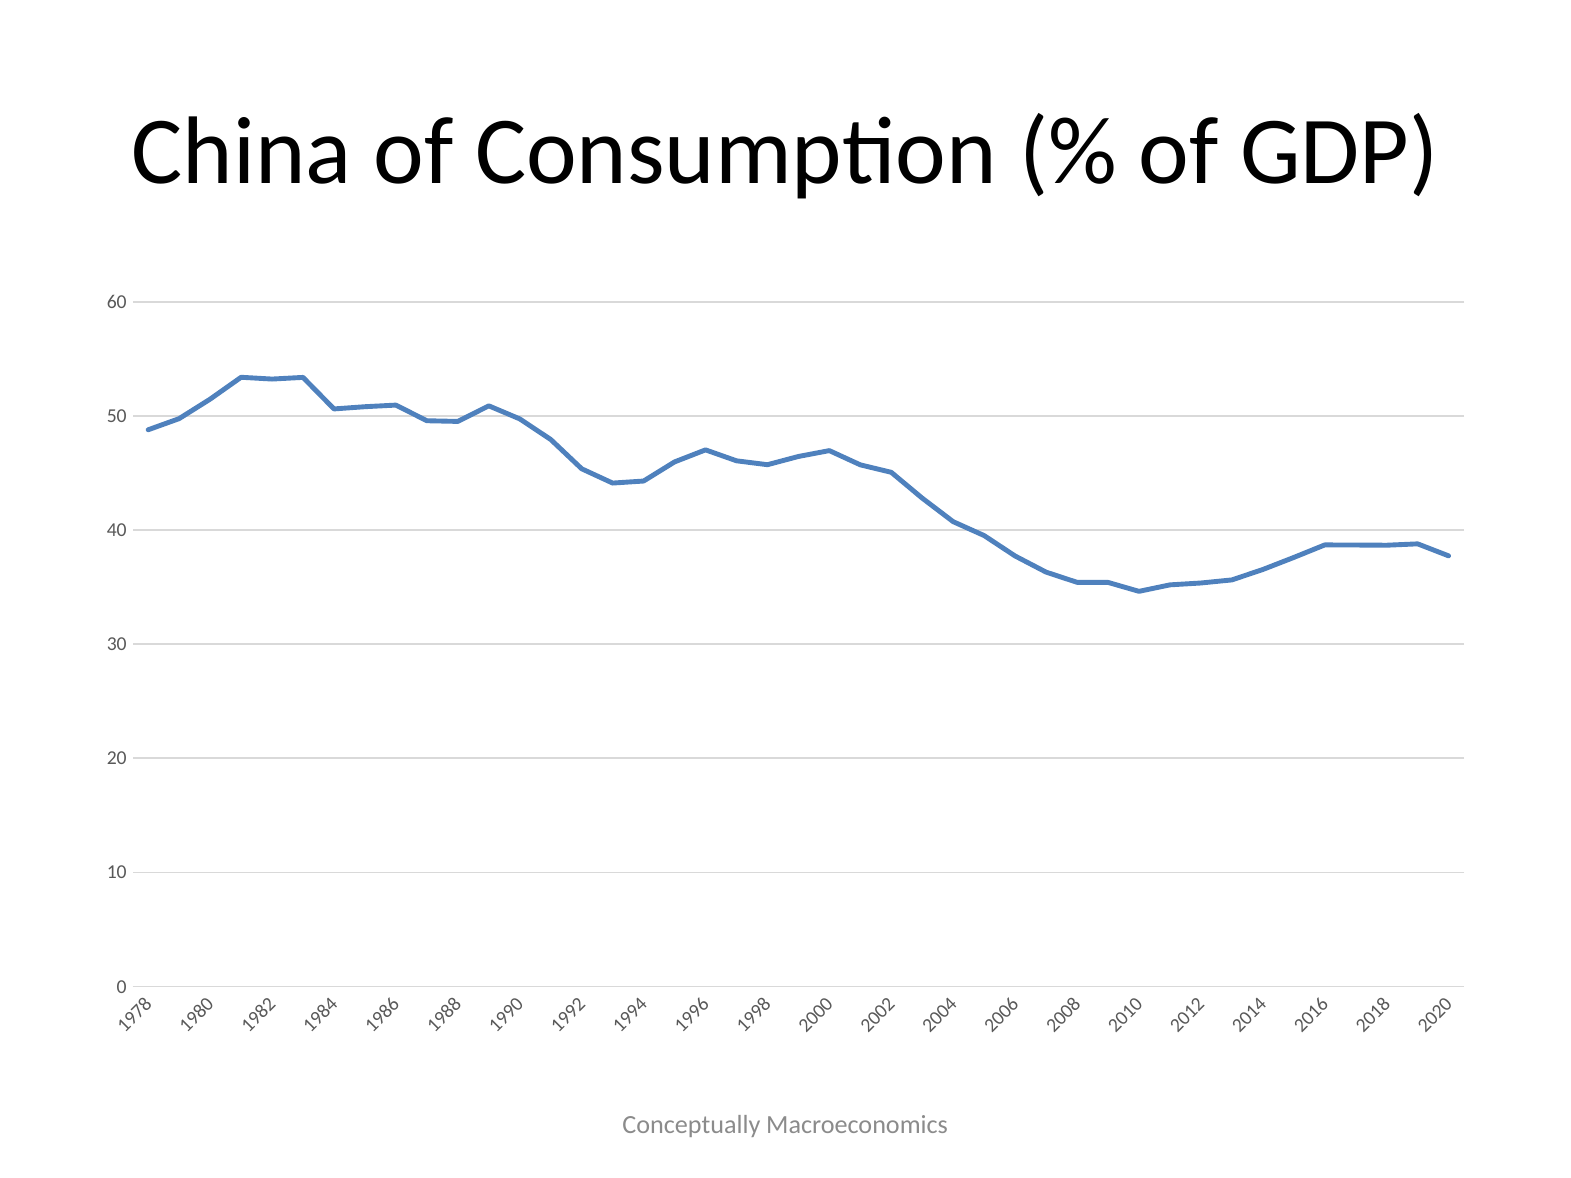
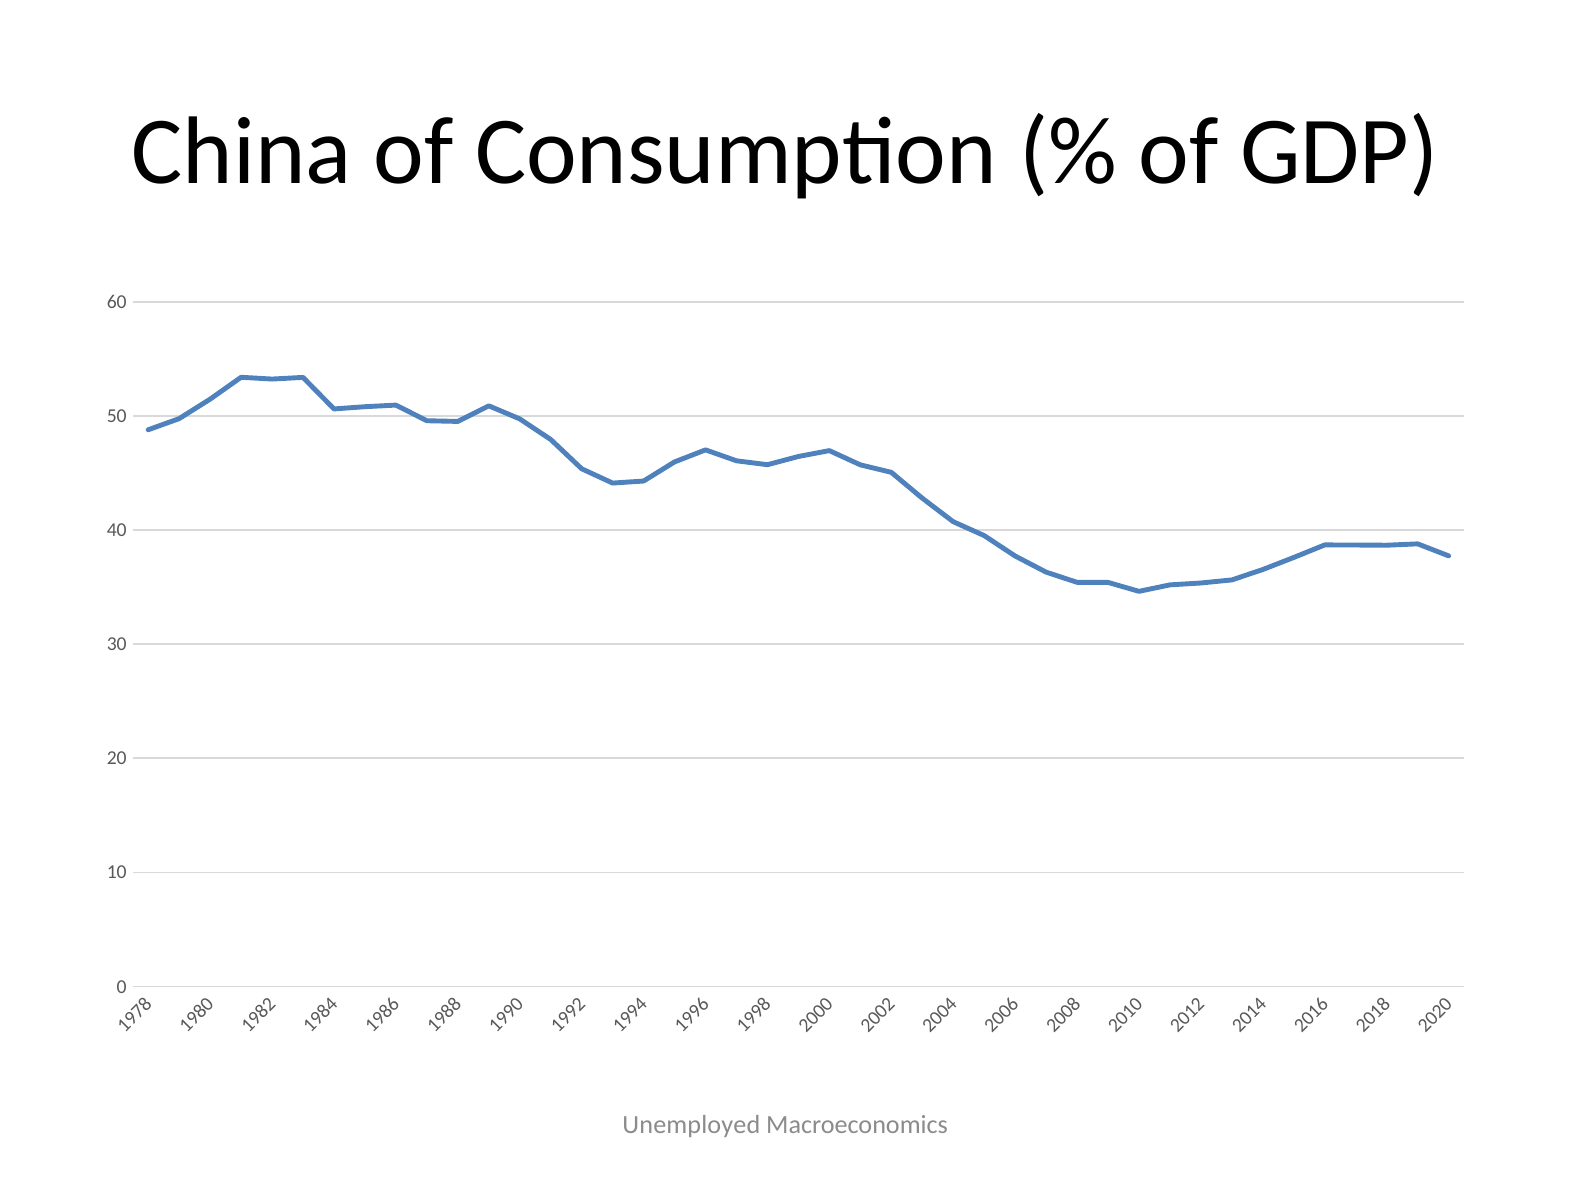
Conceptually: Conceptually -> Unemployed (691, 1125)
